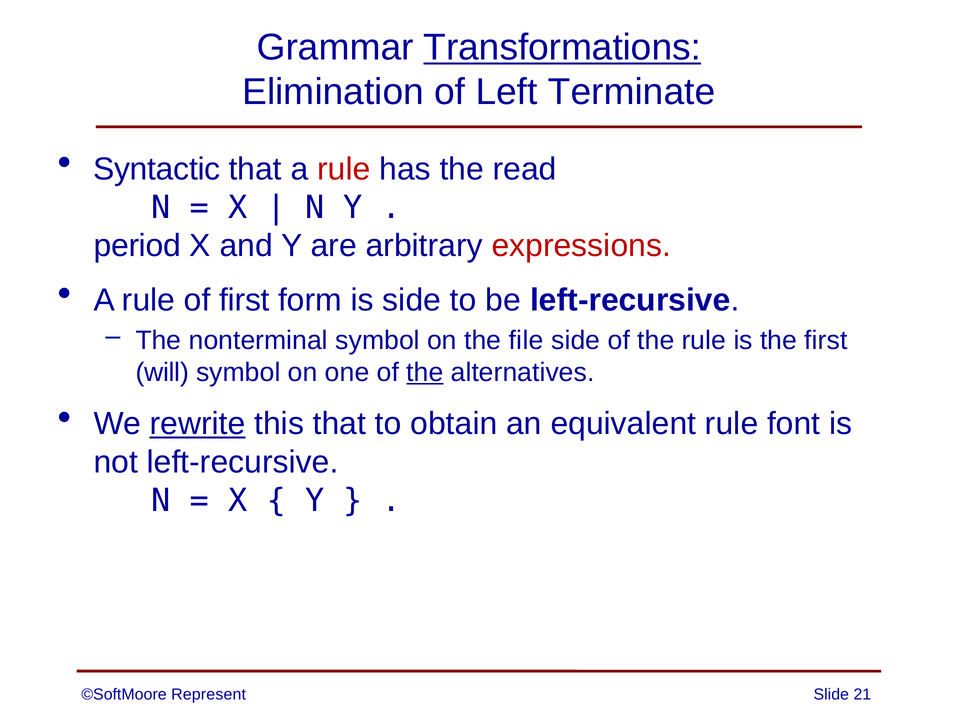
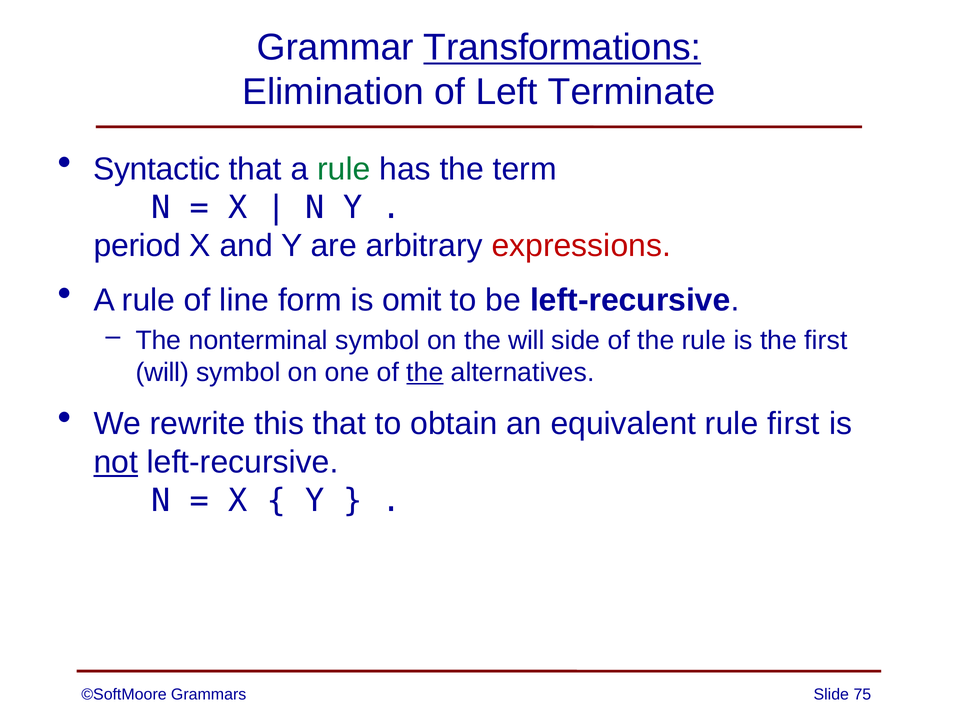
rule colour: red -> green (344, 169)
read: read -> term (525, 169)
of first: first -> line (244, 300)
is side: side -> omit (412, 300)
the file: file -> will (526, 340)
rewrite underline: present -> none (198, 423)
rule font: font -> first (793, 423)
not underline: none -> present (116, 462)
Represent: Represent -> Grammars (209, 694)
21: 21 -> 75 (862, 694)
